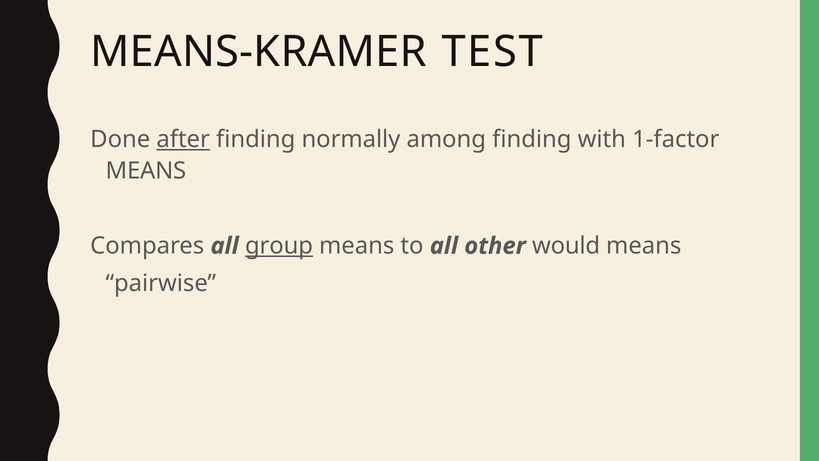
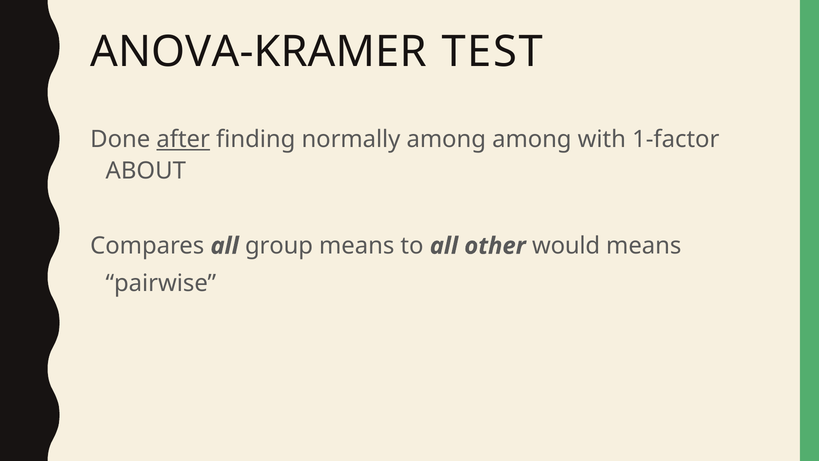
MEANS-KRAMER: MEANS-KRAMER -> ANOVA-KRAMER (258, 52)
among finding: finding -> among (532, 139)
MEANS: MEANS -> ABOUT (146, 171)
group underline: present -> none (279, 246)
